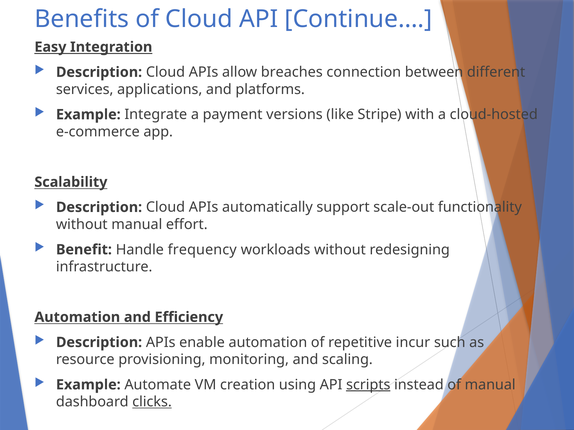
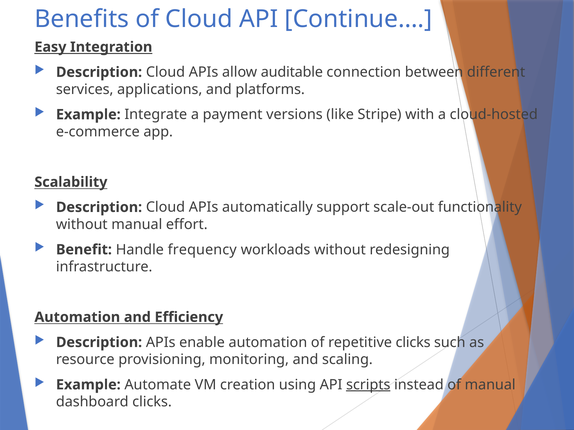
breaches: breaches -> auditable (292, 72)
repetitive incur: incur -> clicks (413, 343)
clicks underline: present -> none (152, 402)
